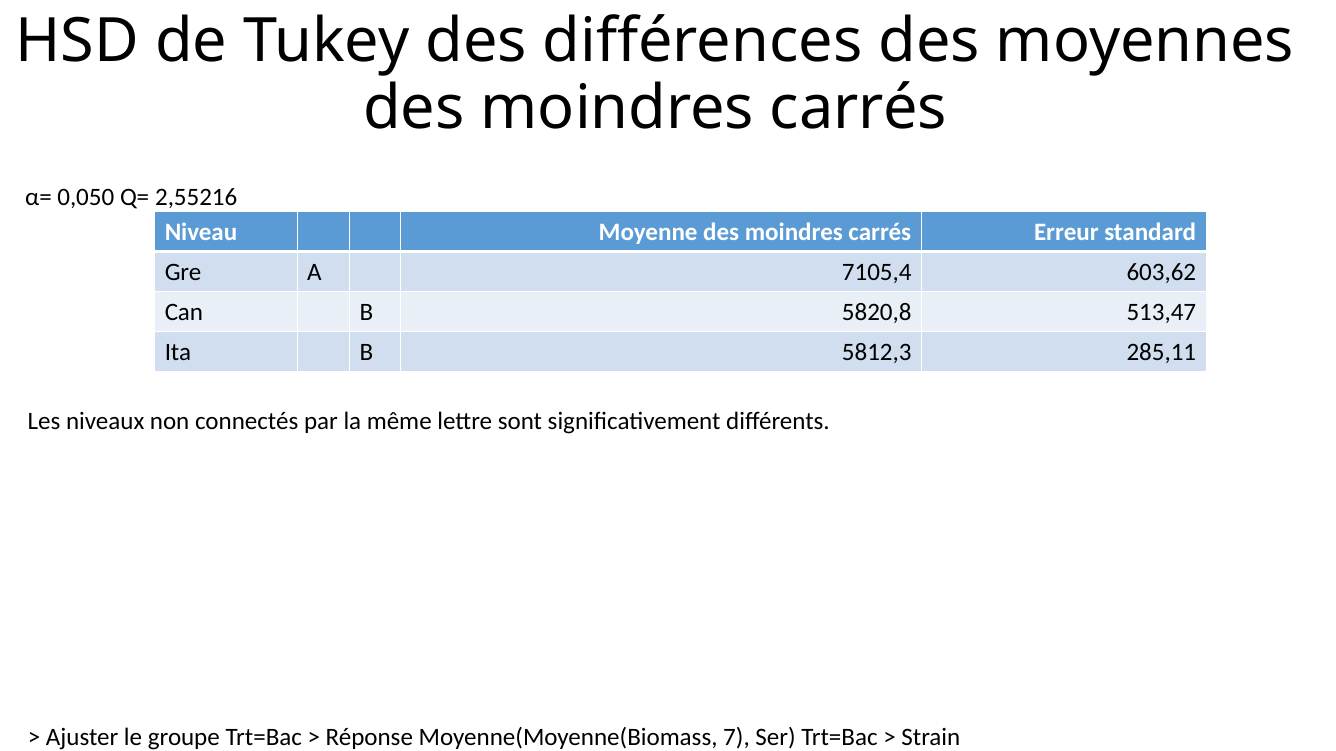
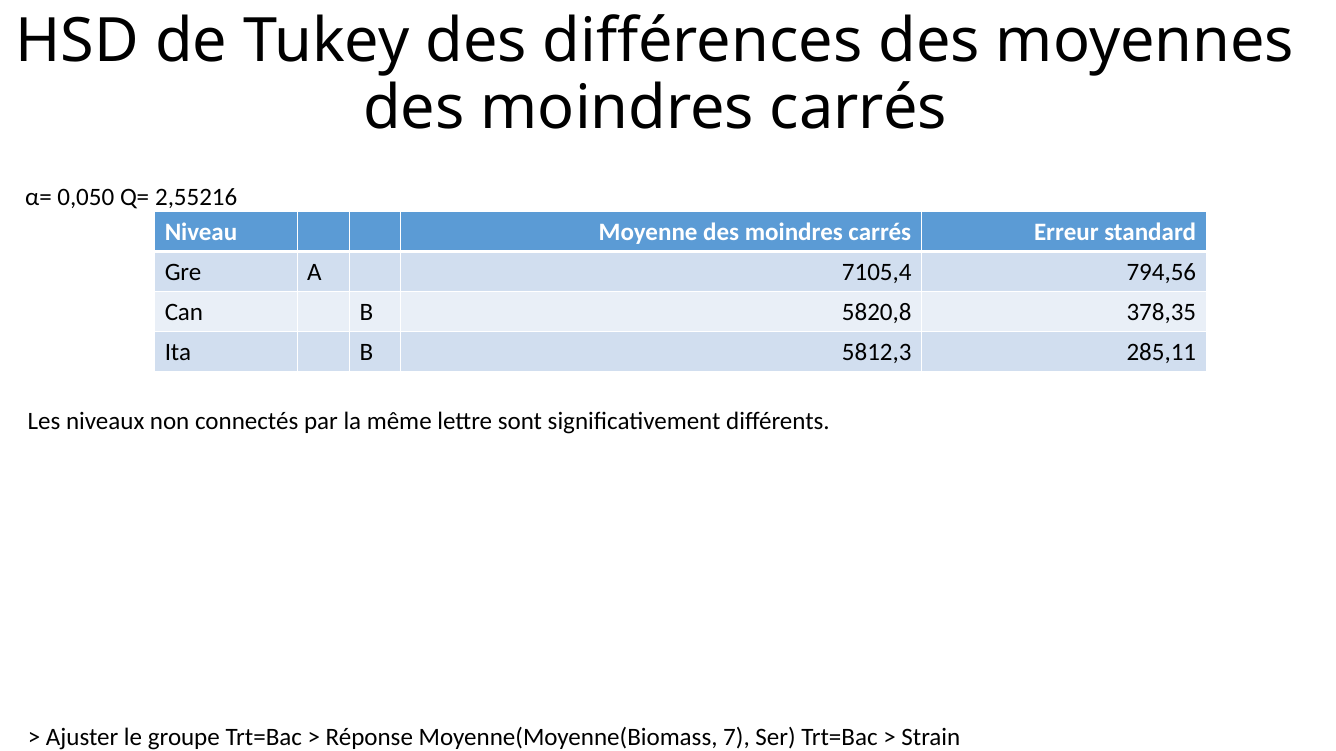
603,62: 603,62 -> 794,56 (1161, 272)
513,47: 513,47 -> 378,35 (1161, 312)
